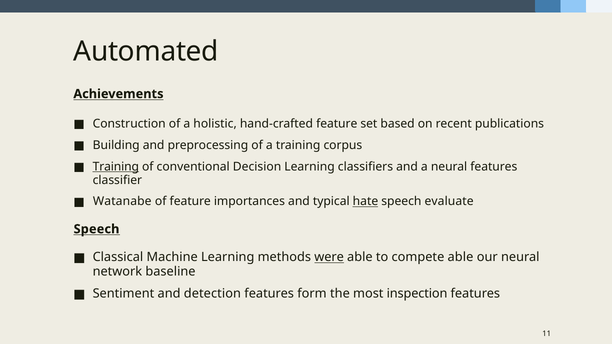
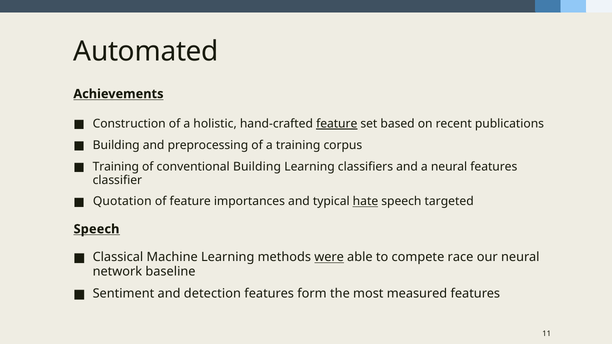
feature underline: none -> present (337, 124)
Training underline: present -> none (116, 167)
conventional Decision: Decision -> Building (257, 167)
Watanabe: Watanabe -> Quotation (122, 202)
evaluate: evaluate -> targeted (449, 202)
compete able: able -> race (461, 257)
inspection: inspection -> measured (417, 294)
